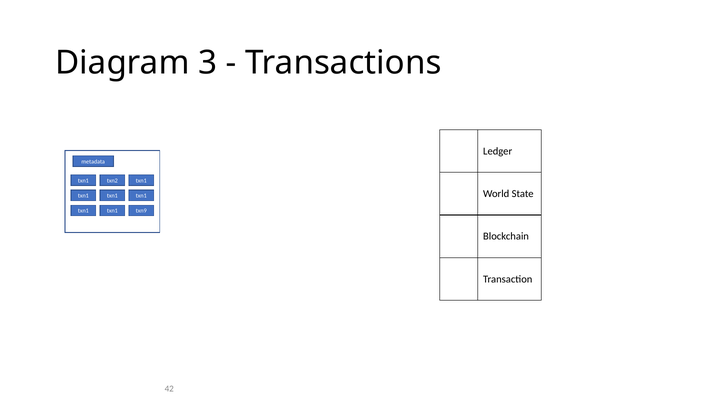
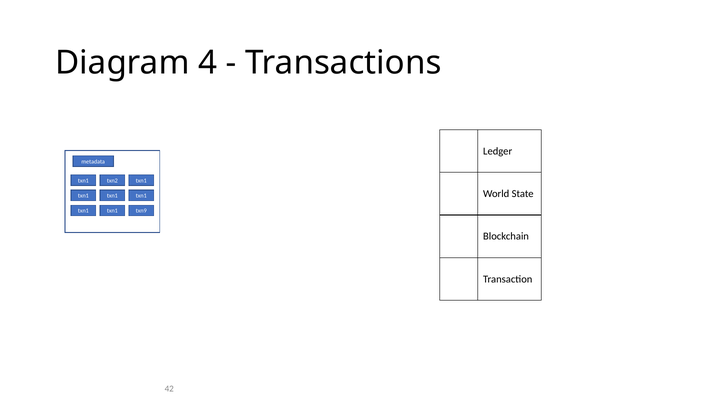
3: 3 -> 4 (208, 63)
